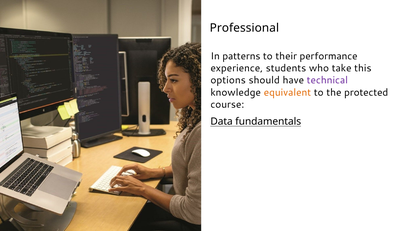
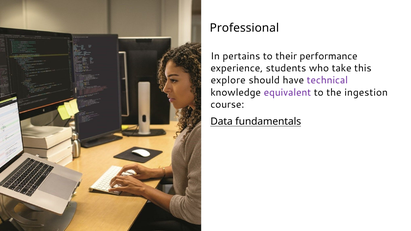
patterns: patterns -> pertains (241, 56)
options: options -> explore (228, 80)
equivalent colour: orange -> purple (287, 92)
protected: protected -> ingestion (366, 92)
